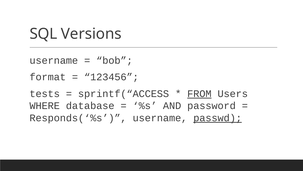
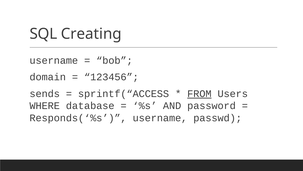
Versions: Versions -> Creating (91, 34)
format: format -> domain (48, 77)
tests: tests -> sends (45, 93)
passwd underline: present -> none (218, 118)
